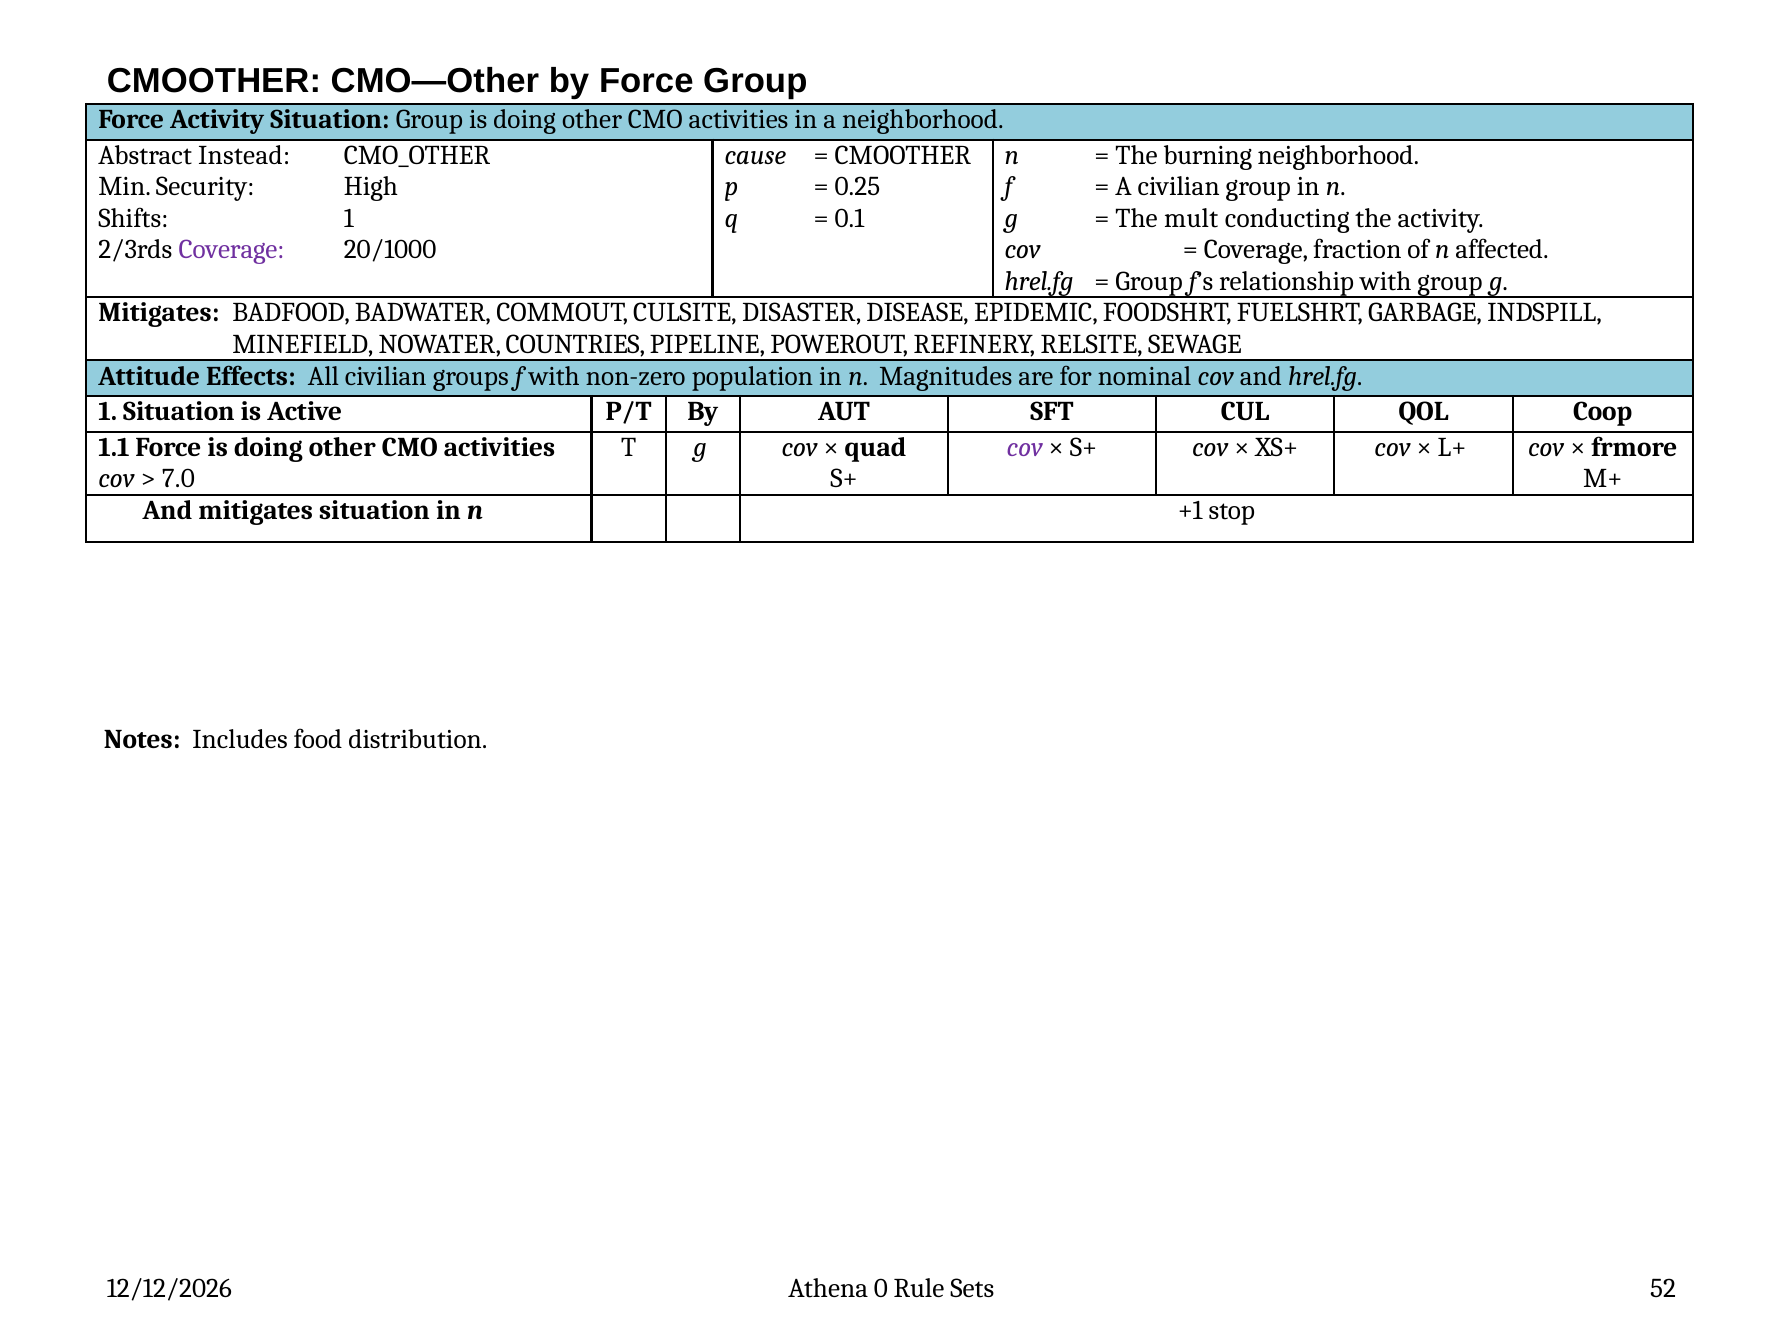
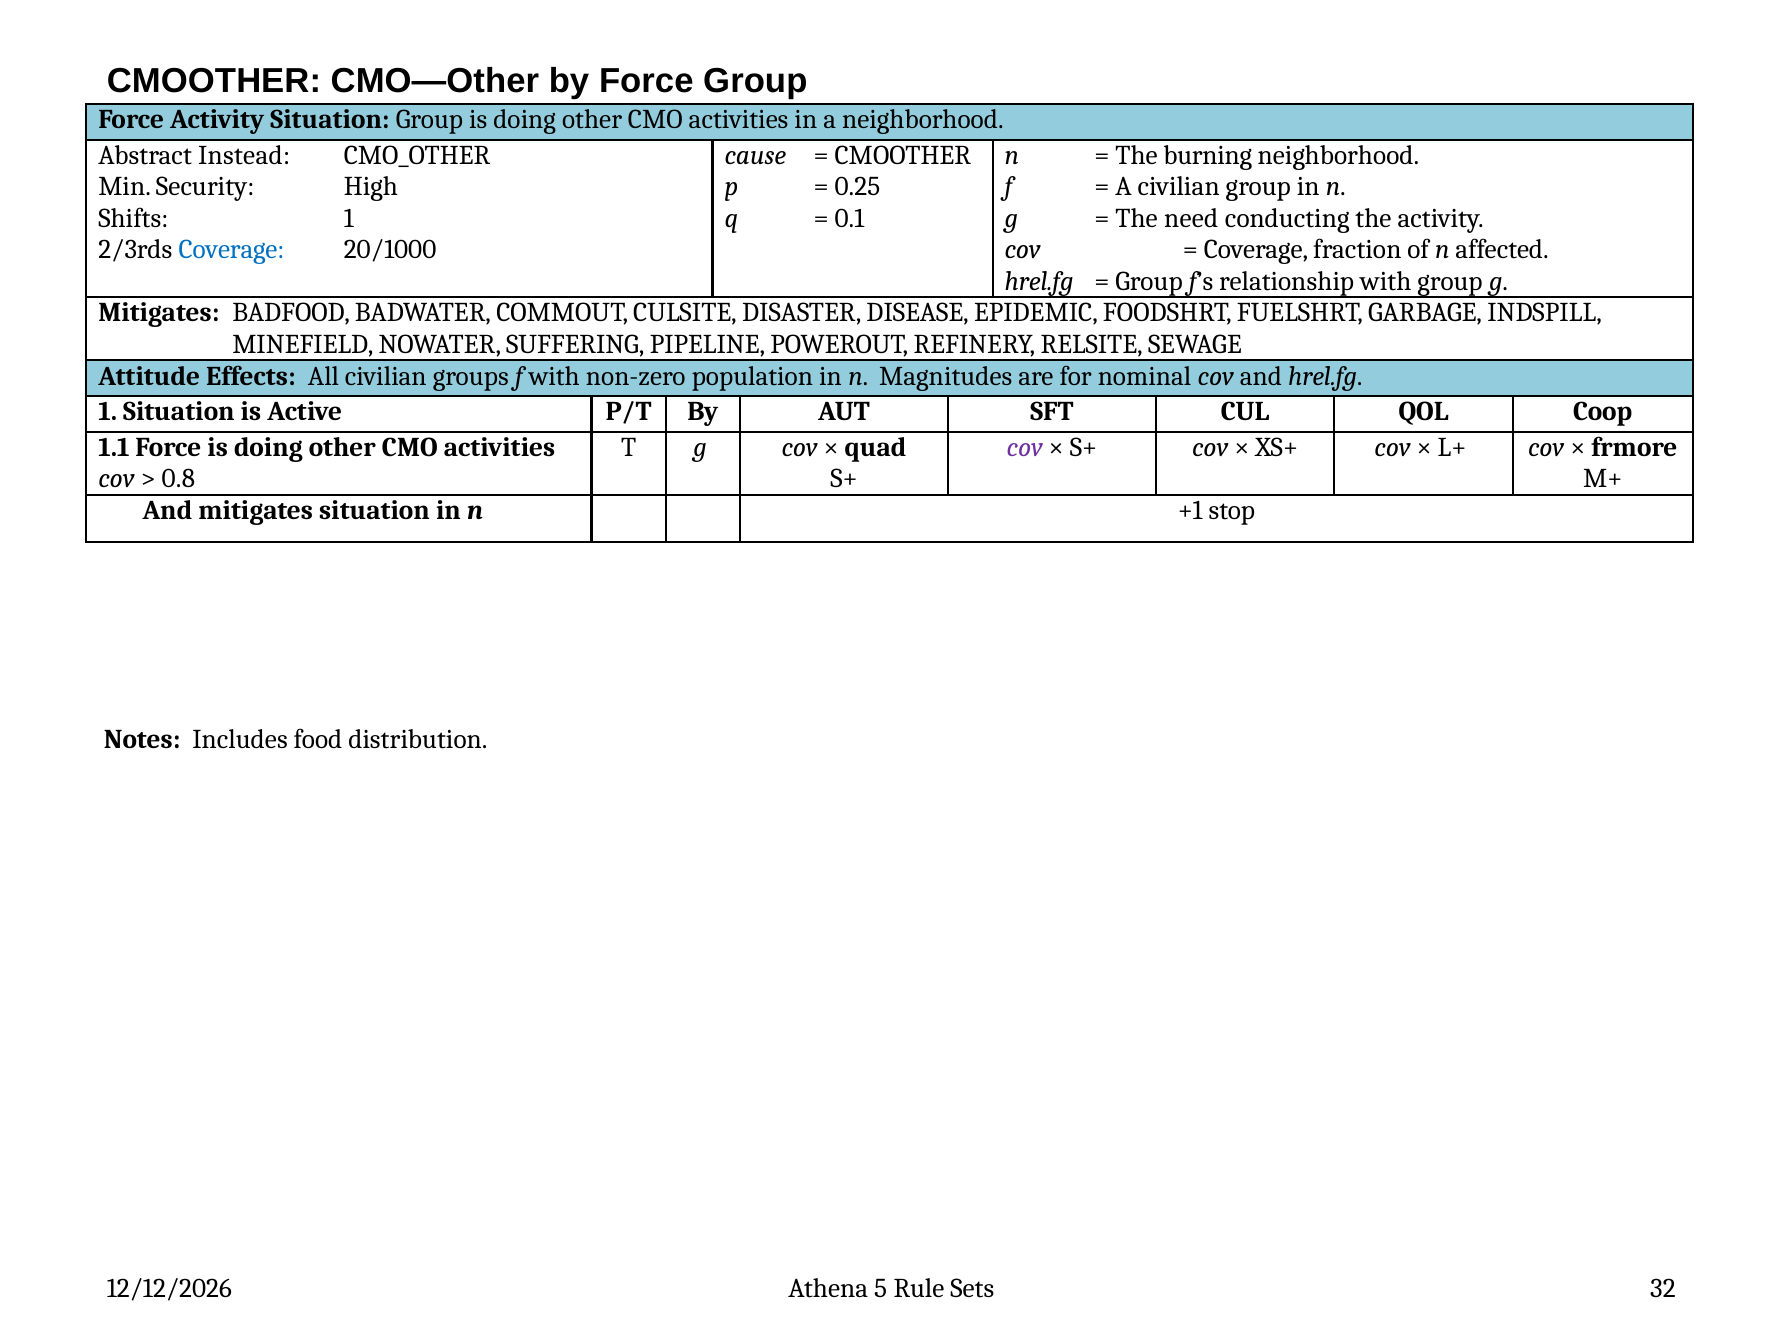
mult: mult -> need (1191, 218)
Coverage colour: purple -> blue (232, 250)
COUNTRIES: COUNTRIES -> SUFFERING (575, 345)
7.0: 7.0 -> 0.8 (178, 479)
0: 0 -> 5 (881, 1289)
52: 52 -> 32 (1663, 1289)
